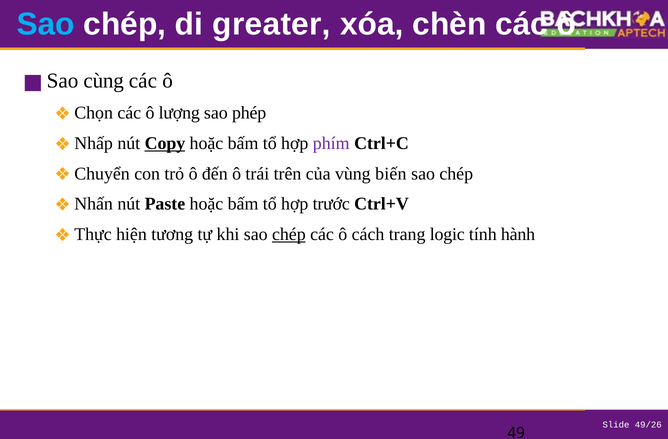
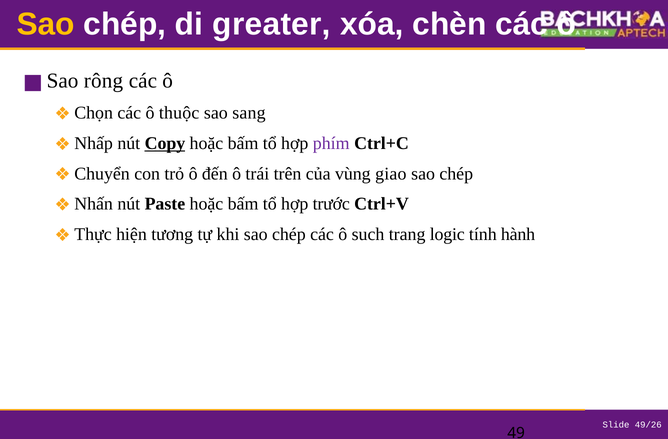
Sao colour: light blue -> yellow (46, 24)
cùng: cùng -> rông (103, 81)
lượng: lượng -> thuộc (179, 113)
phép: phép -> sang (249, 113)
biến: biến -> giao (391, 174)
chép underline: present -> none (289, 234)
cách: cách -> such (368, 234)
